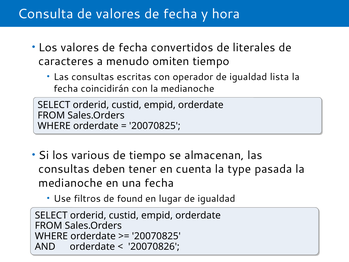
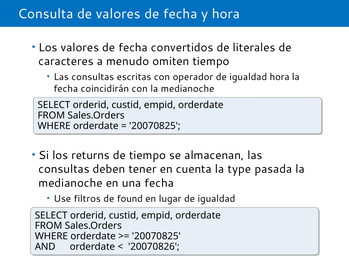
igualdad lista: lista -> hora (280, 77)
various: various -> returns (91, 155)
